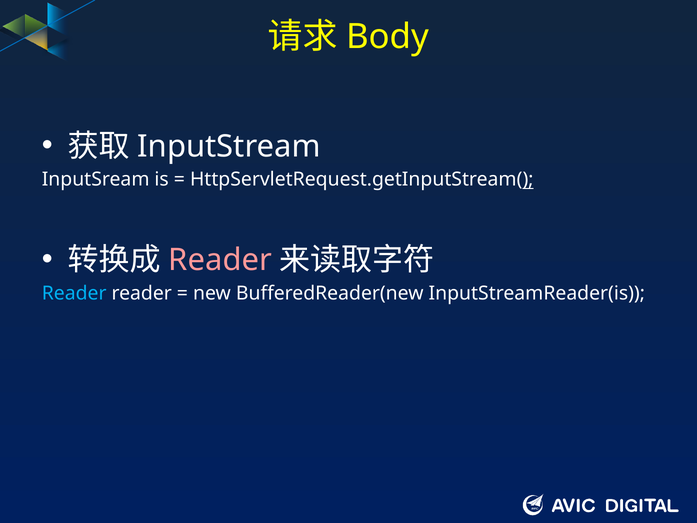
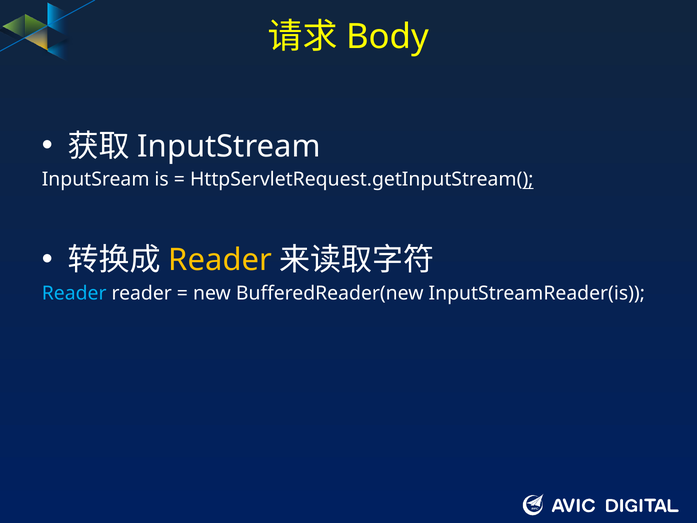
Reader colour: pink -> yellow (220, 260)
